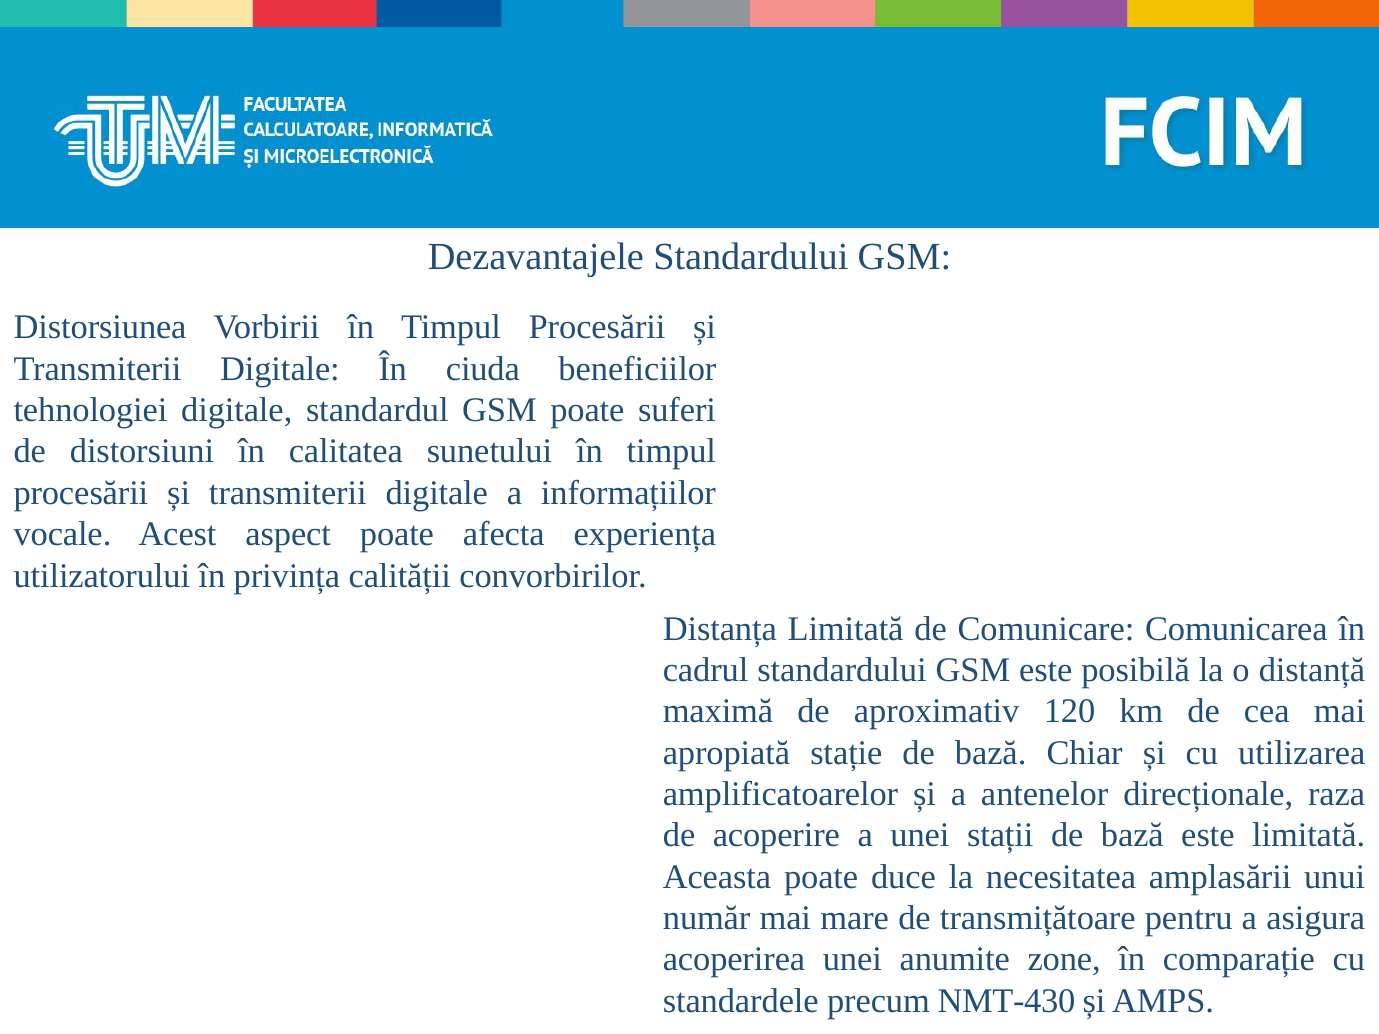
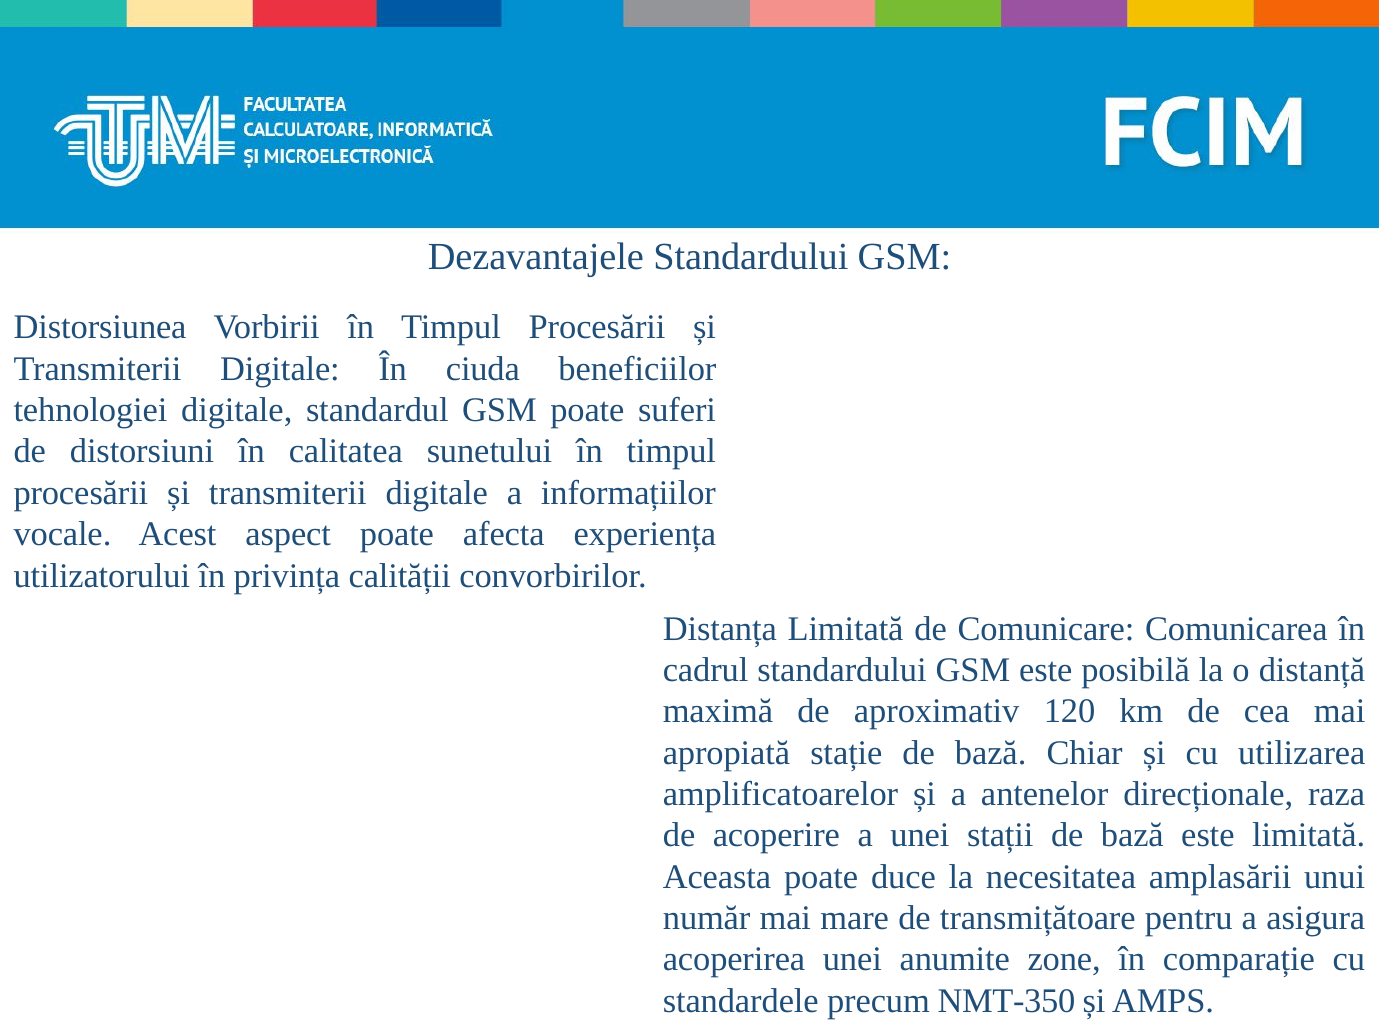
NMT-430: NMT-430 -> NMT-350 (1006, 1001)
